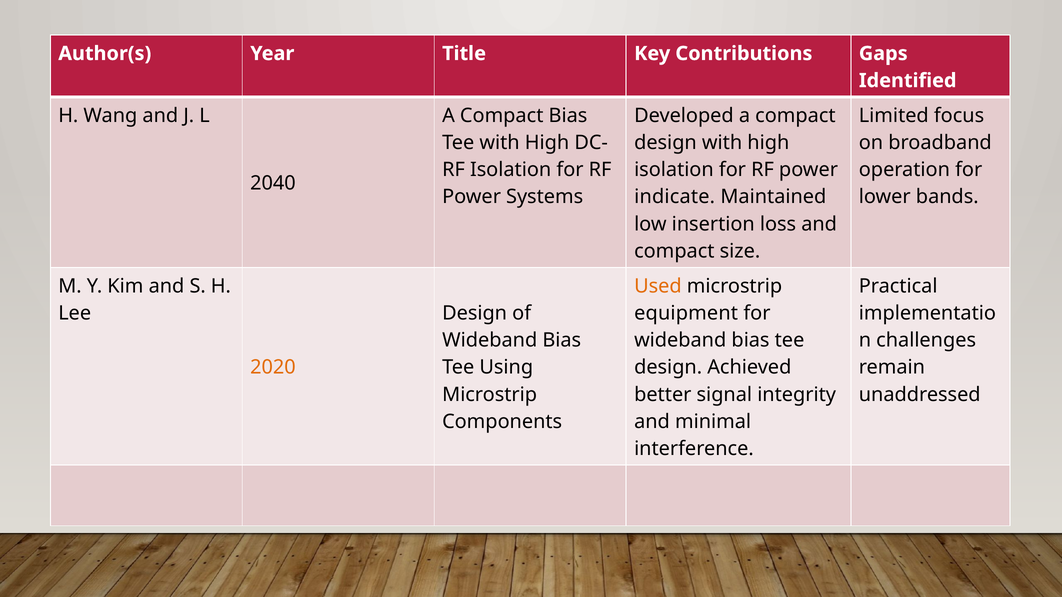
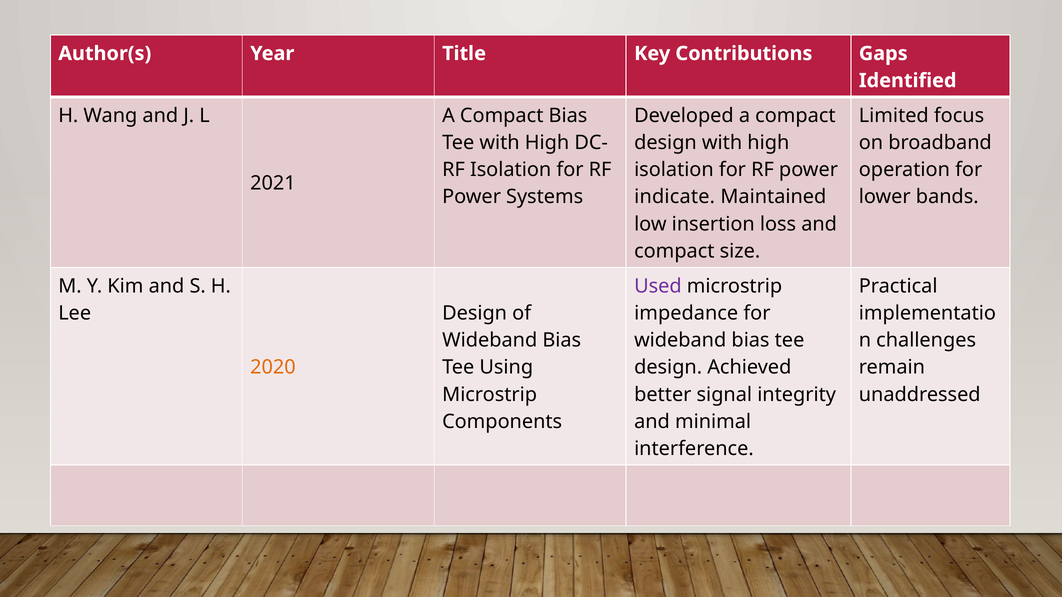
2040: 2040 -> 2021 (273, 183)
Used colour: orange -> purple (658, 286)
equipment: equipment -> impedance (686, 313)
